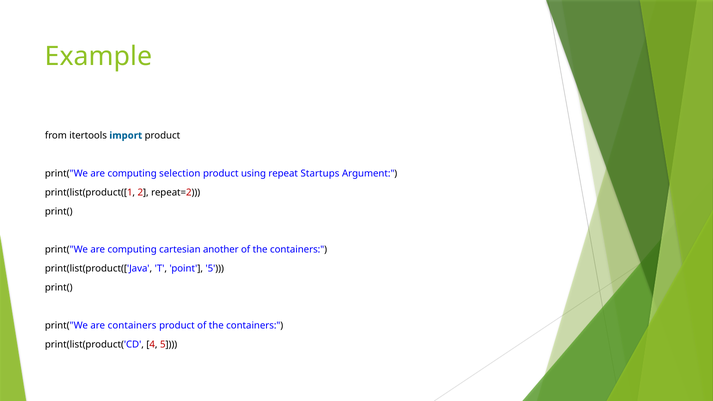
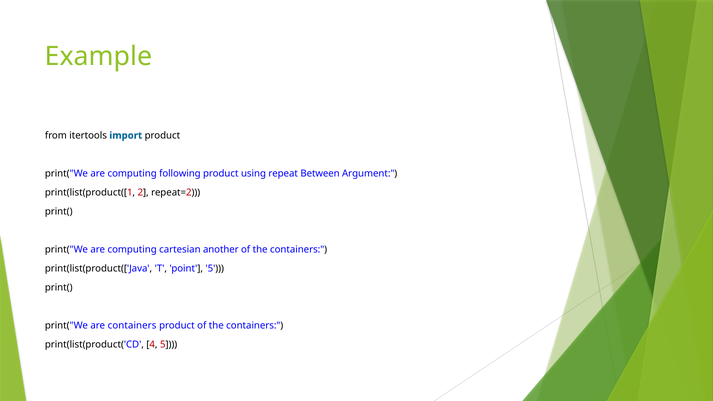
selection: selection -> following (180, 174)
Startups: Startups -> Between (320, 174)
